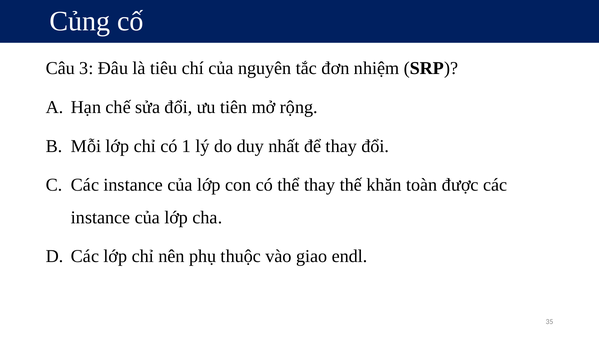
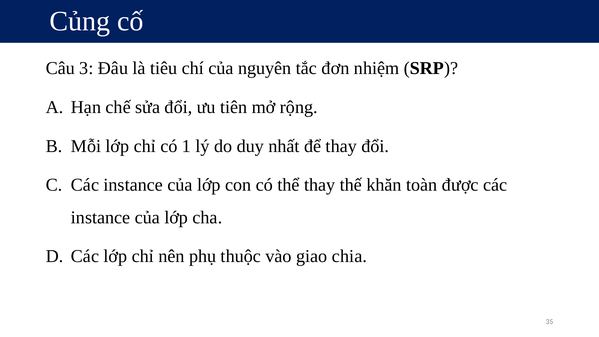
endl: endl -> chia (350, 256)
